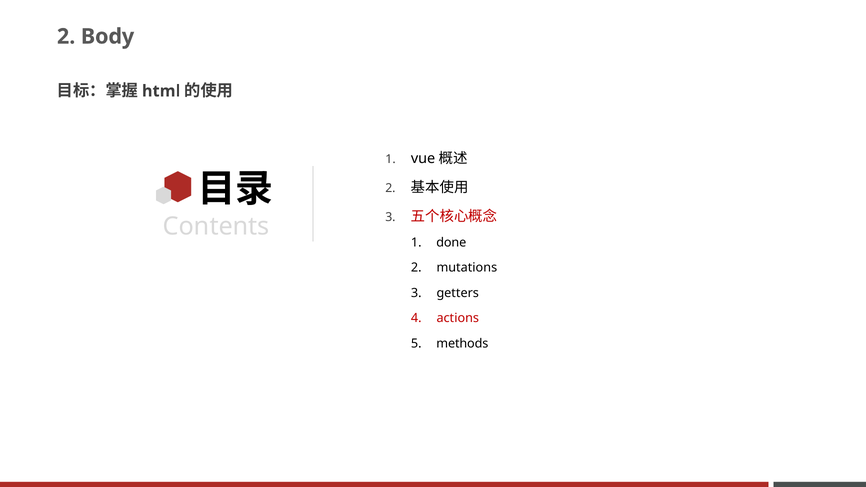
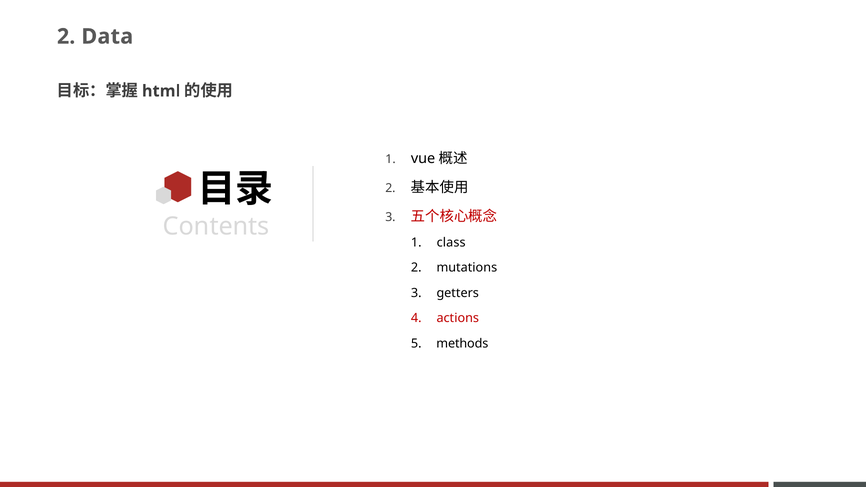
Body: Body -> Data (107, 37)
done: done -> class (451, 243)
